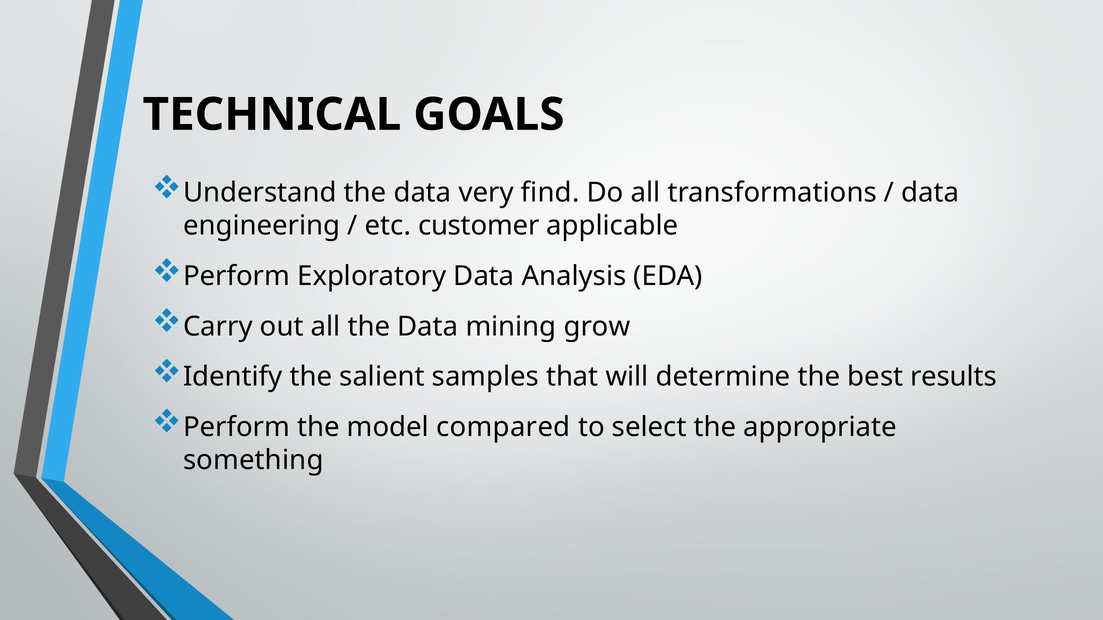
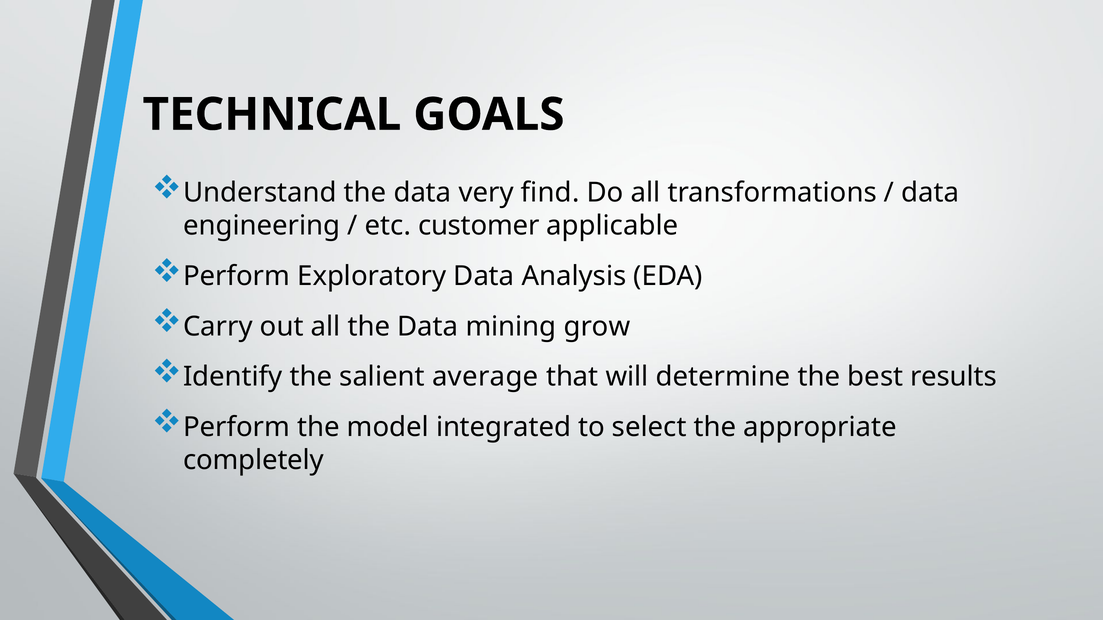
samples: samples -> average (485, 377)
compared: compared -> integrated (504, 427)
something: something -> completely (253, 460)
